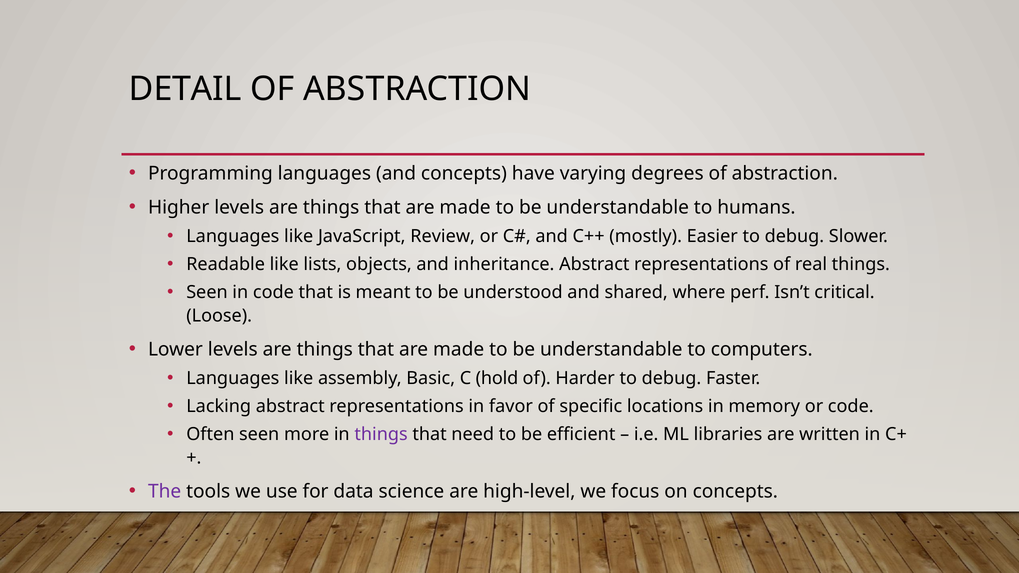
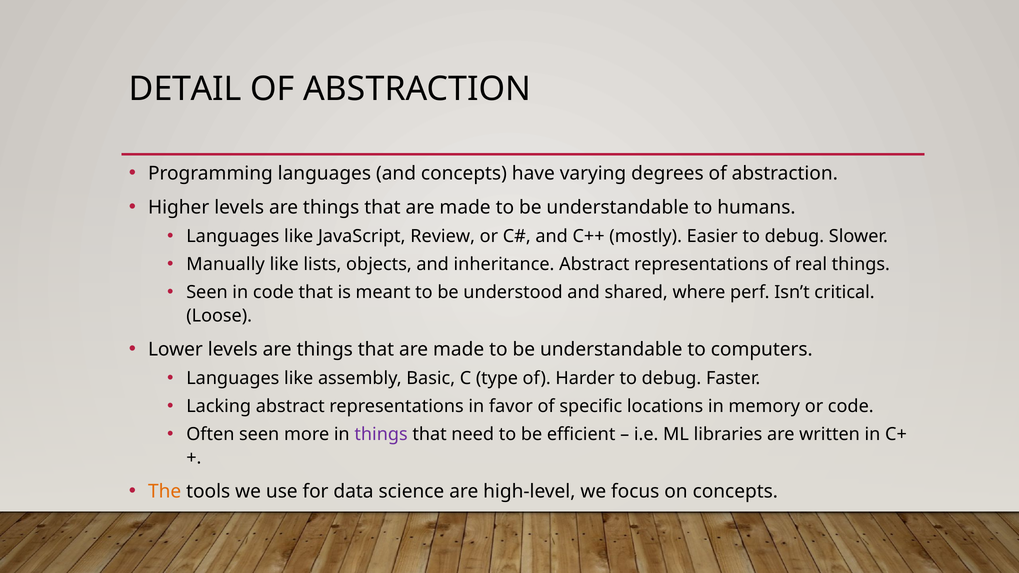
Readable: Readable -> Manually (226, 264)
hold: hold -> type (497, 378)
The colour: purple -> orange (165, 492)
